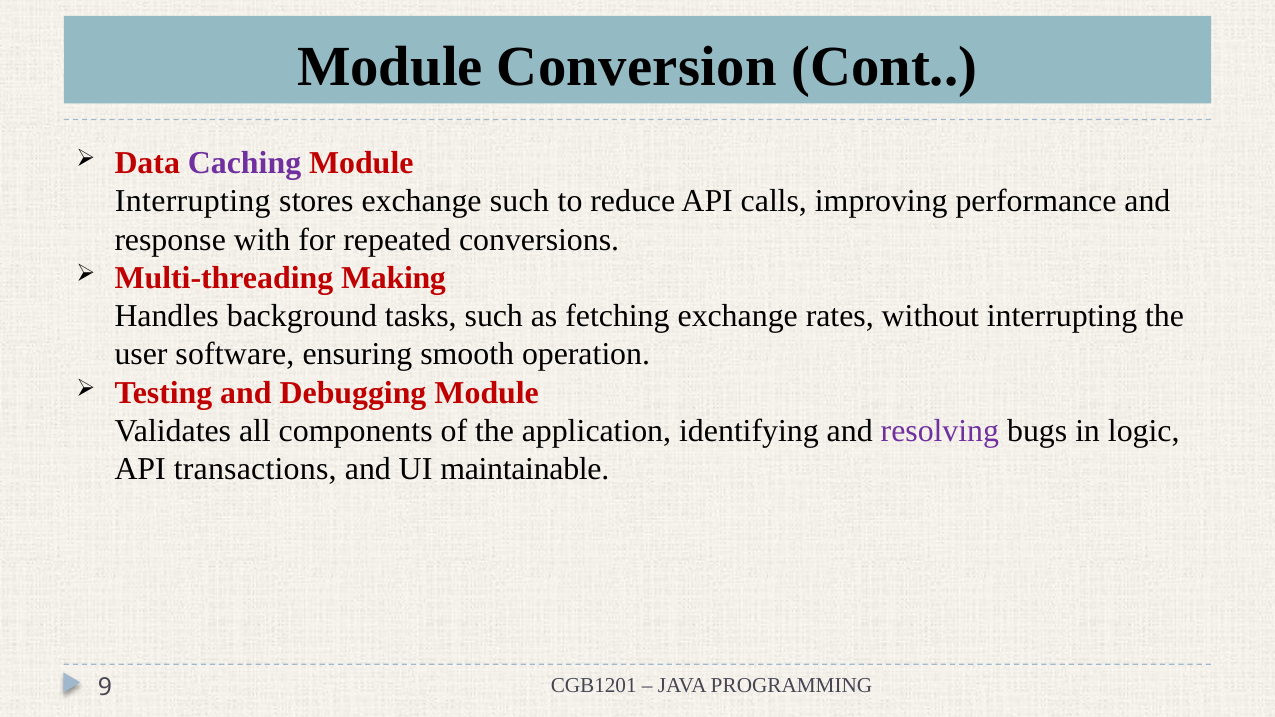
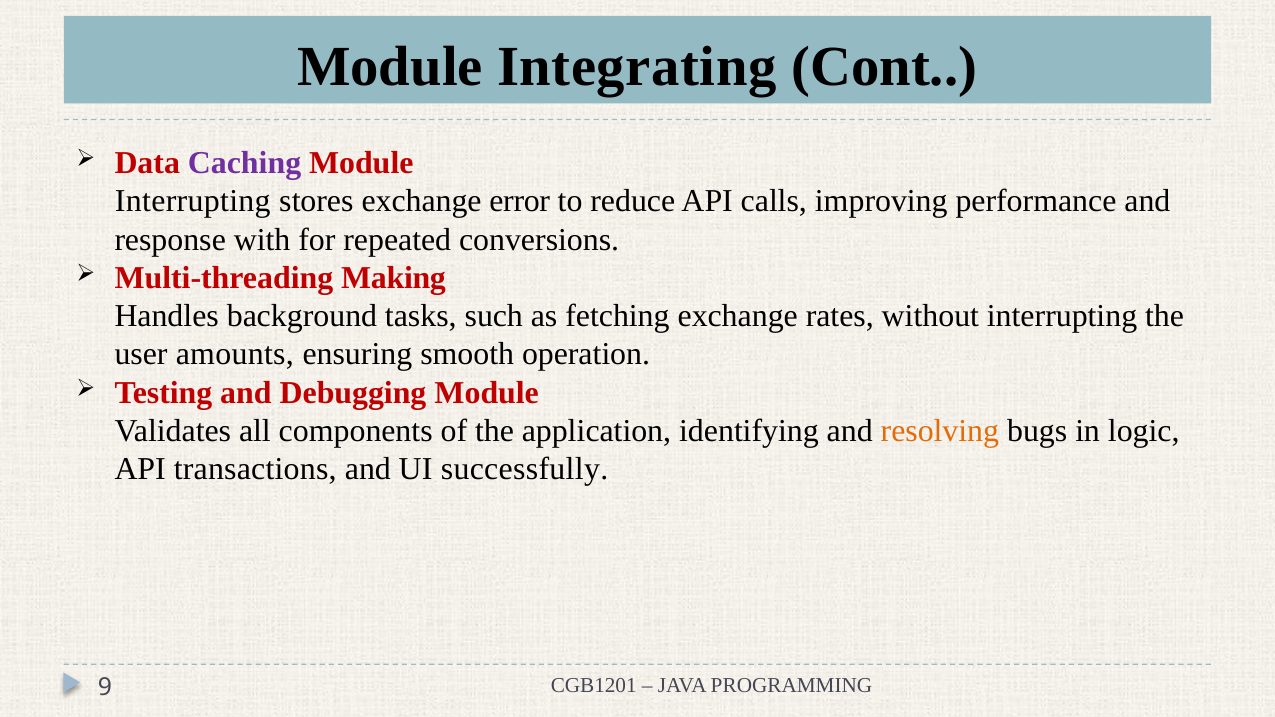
Conversion: Conversion -> Integrating (637, 67)
exchange such: such -> error (520, 201)
software: software -> amounts (235, 354)
resolving colour: purple -> orange (940, 431)
maintainable: maintainable -> successfully (525, 469)
